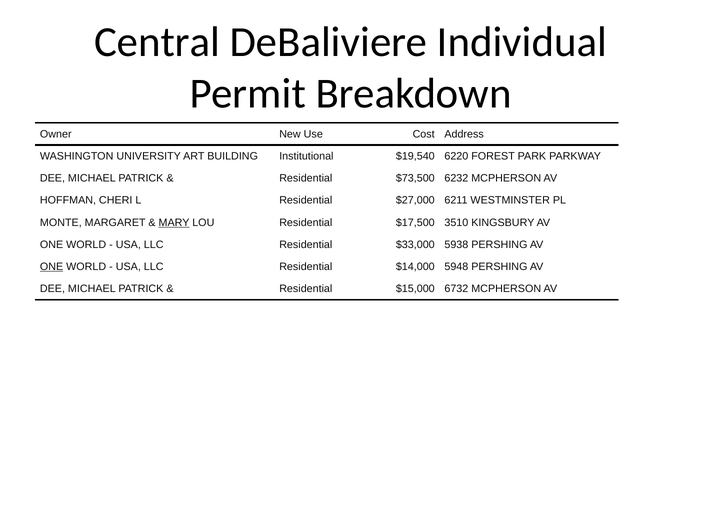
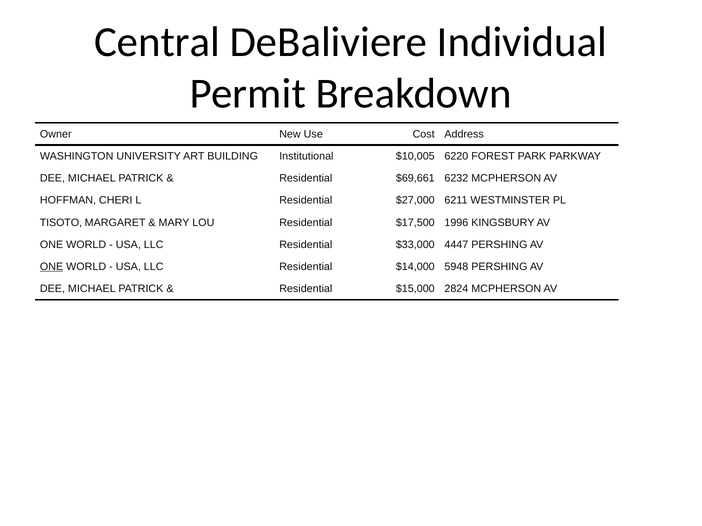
$19,540: $19,540 -> $10,005 (415, 156)
$73,500: $73,500 -> $69,661 (415, 178)
MONTE: MONTE -> TISOTO (61, 223)
MARY underline: present -> none (174, 223)
3510: 3510 -> 1996 (456, 223)
5938: 5938 -> 4447 (456, 245)
6732: 6732 -> 2824 (456, 289)
